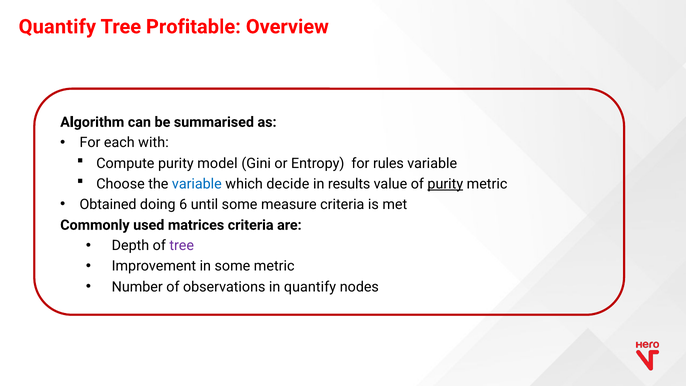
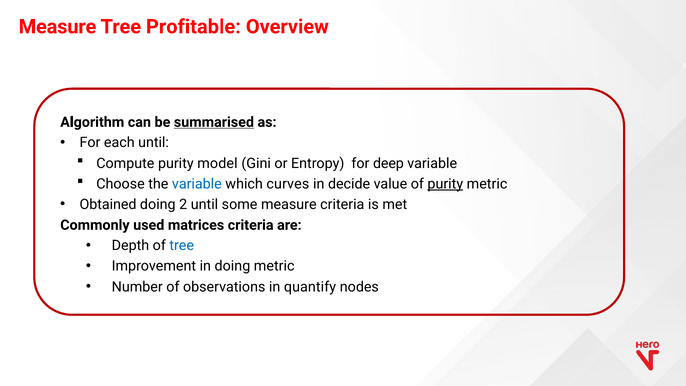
Quantify: Quantify -> Measure (57, 27)
summarised underline: none -> present (214, 122)
each with: with -> until (154, 143)
rules: rules -> deep (388, 163)
decide: decide -> curves (288, 184)
results: results -> decide (349, 184)
6: 6 -> 2 (183, 204)
tree colour: purple -> blue (182, 246)
in some: some -> doing (232, 266)
